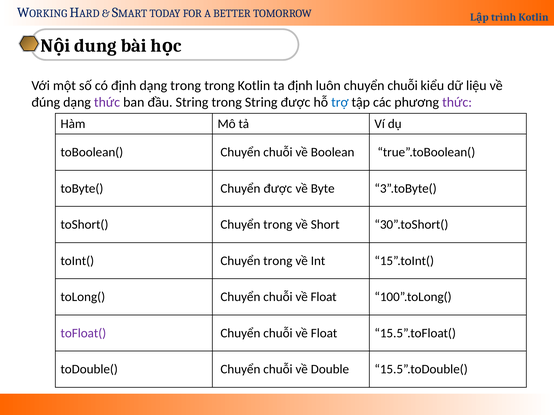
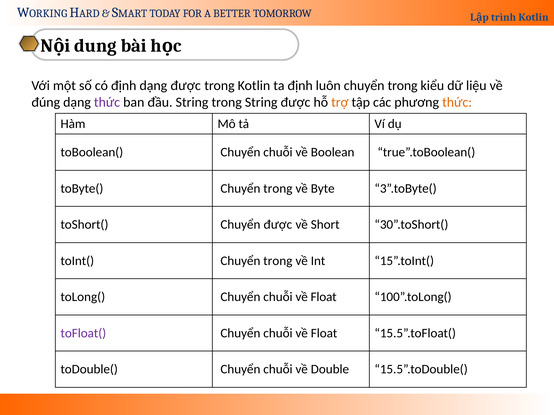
dạng trong: trong -> được (186, 86)
luôn chuyển chuỗi: chuỗi -> trong (403, 86)
trợ colour: blue -> orange (340, 102)
thức colour: purple -> orange (457, 102)
toByte( Chuyển được: được -> trong (278, 189)
toShort( Chuyển trong: trong -> được (278, 225)
